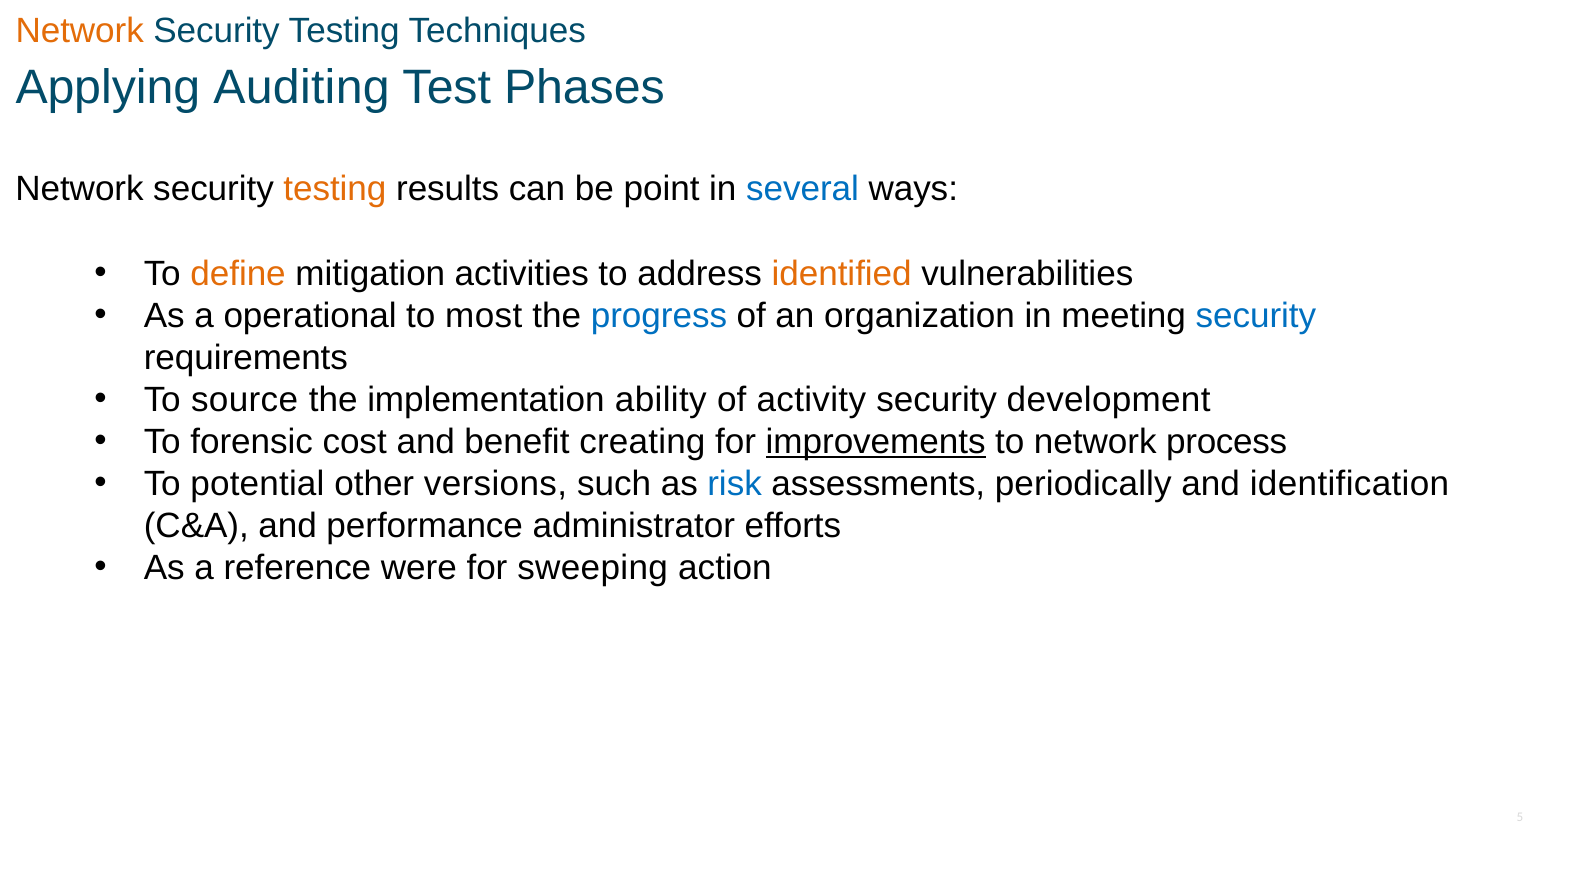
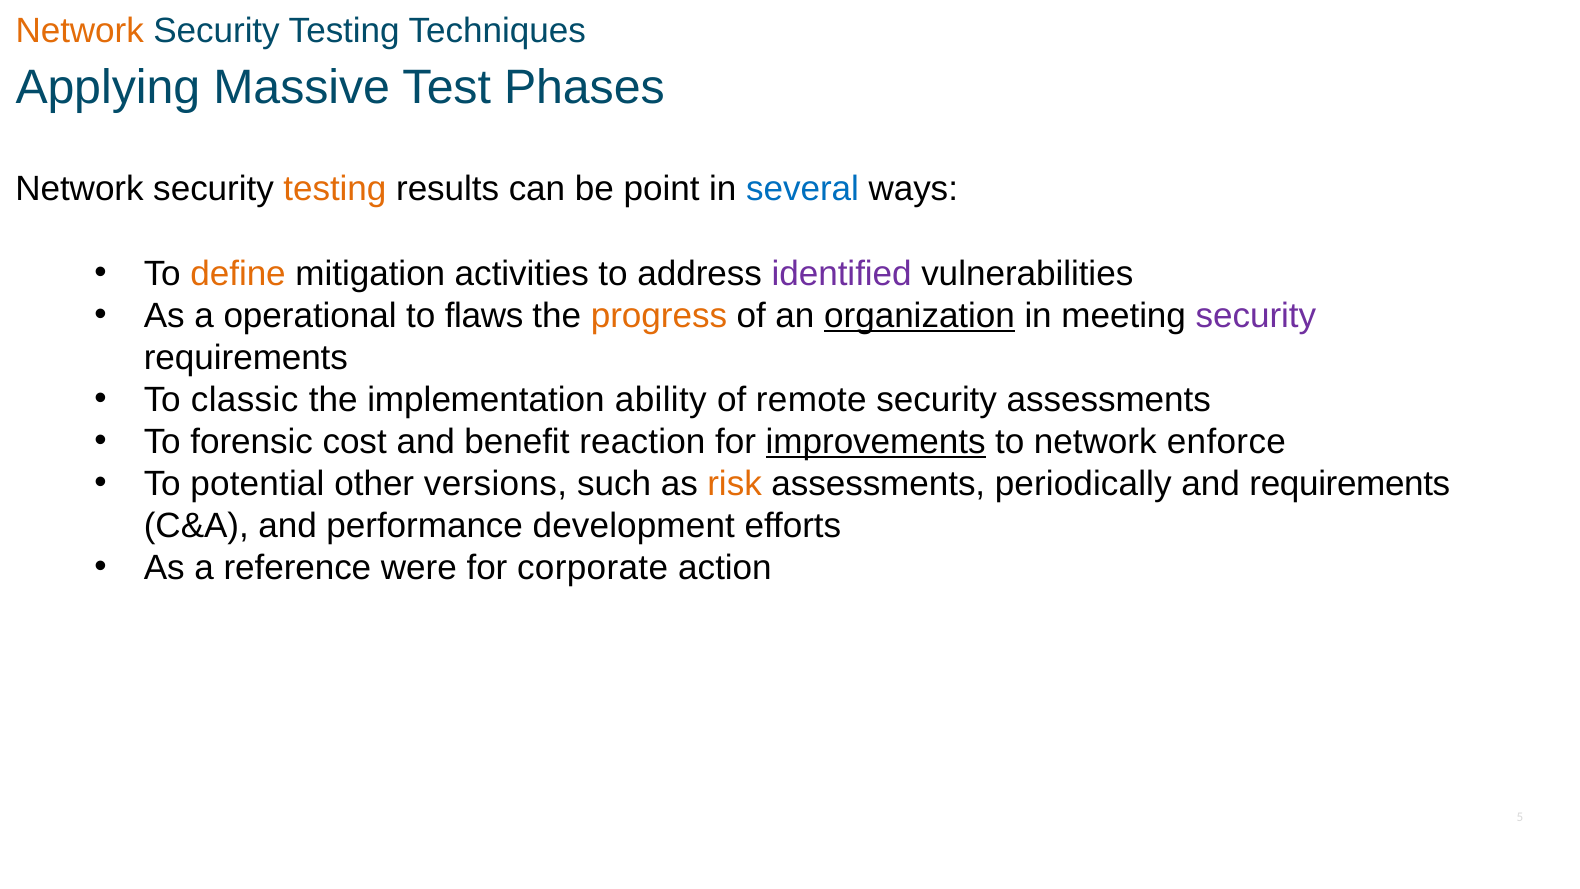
Auditing: Auditing -> Massive (302, 88)
identified colour: orange -> purple (842, 273)
most: most -> flaws (484, 316)
progress colour: blue -> orange (659, 316)
organization underline: none -> present (920, 316)
security colour: blue -> purple (1256, 316)
source: source -> classic (245, 400)
activity: activity -> remote (811, 400)
security development: development -> assessments (1109, 400)
creating: creating -> reaction (642, 442)
process: process -> enforce (1226, 442)
risk colour: blue -> orange (735, 484)
and identification: identification -> requirements (1350, 484)
administrator: administrator -> development (634, 526)
sweeping: sweeping -> corporate (593, 568)
